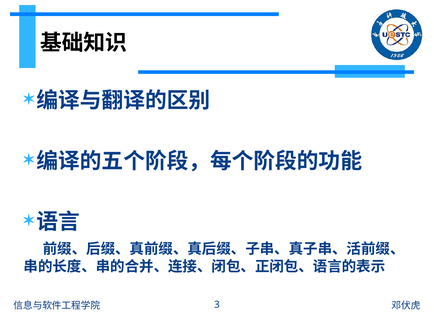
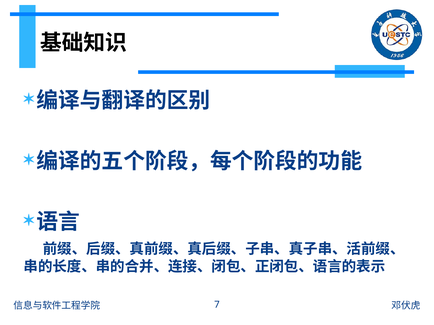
3: 3 -> 7 (217, 305)
